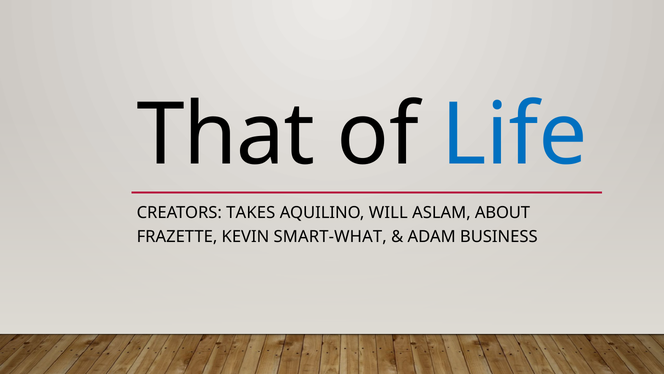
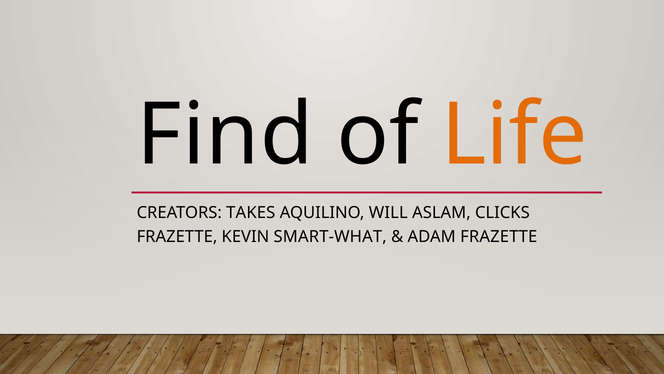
That: That -> Find (225, 135)
Life colour: blue -> orange (514, 135)
ABOUT: ABOUT -> CLICKS (502, 212)
ADAM BUSINESS: BUSINESS -> FRAZETTE (499, 236)
